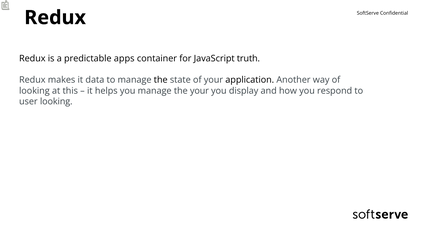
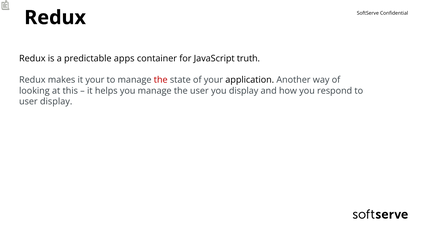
it data: data -> your (95, 80)
the colour: black -> red (161, 80)
the your: your -> user (199, 91)
user looking: looking -> display (56, 102)
